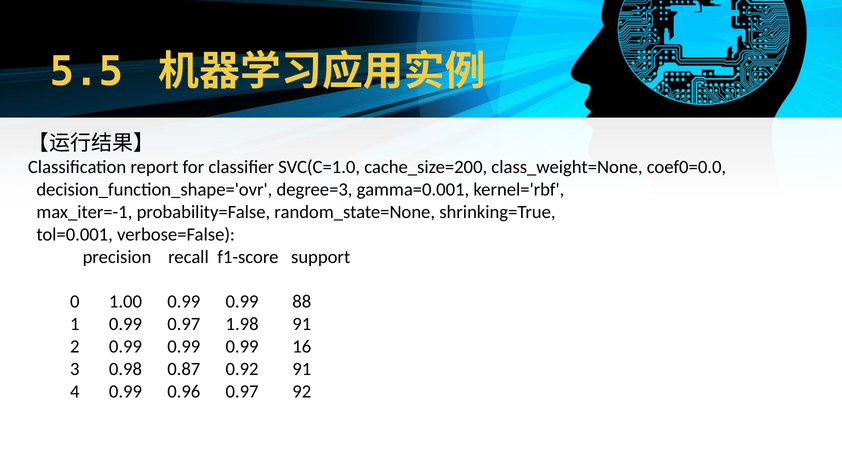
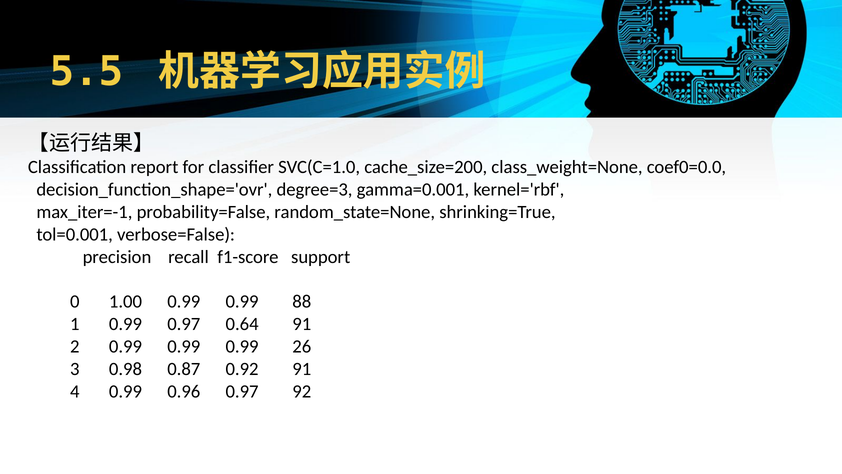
1.98: 1.98 -> 0.64 (242, 324)
16: 16 -> 26 (302, 346)
